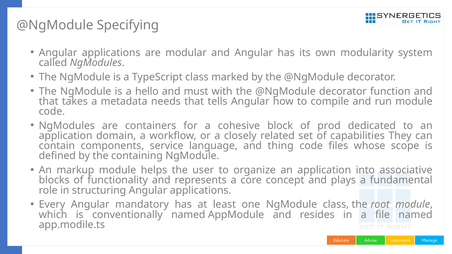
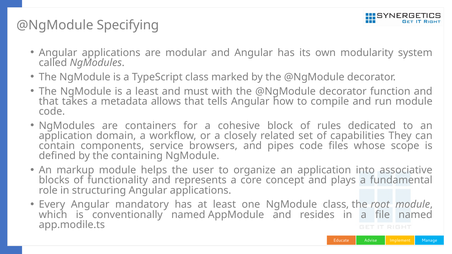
a hello: hello -> least (147, 91)
needs: needs -> allows (166, 101)
prod: prod -> rules (329, 126)
language: language -> browsers (213, 146)
thing: thing -> pipes (281, 146)
